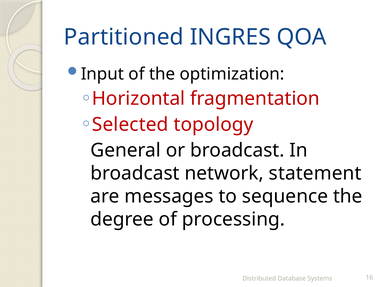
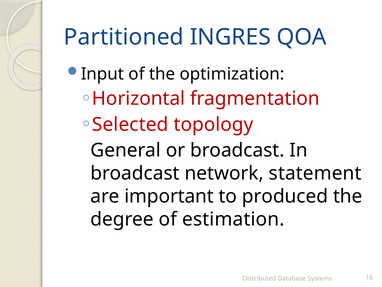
messages: messages -> important (169, 196)
sequence: sequence -> produced (285, 196)
processing: processing -> estimation (233, 219)
